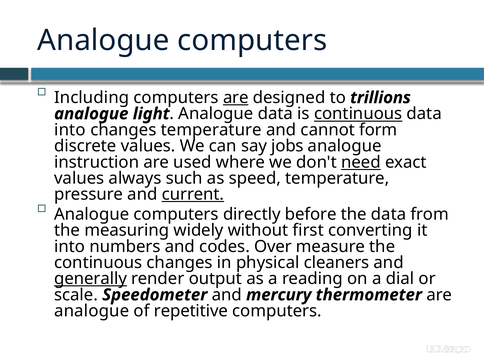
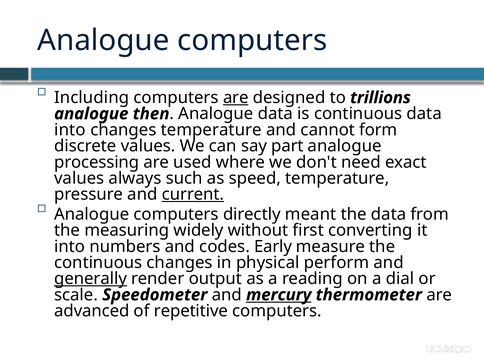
light: light -> then (151, 114)
continuous underline: present -> none (358, 114)
jobs: jobs -> part (287, 146)
instruction: instruction -> processing (97, 162)
need underline: present -> none (361, 162)
before: before -> meant (311, 214)
Over: Over -> Early (273, 246)
cleaners: cleaners -> perform (337, 263)
mercury underline: none -> present (279, 295)
analogue: analogue -> advanced (92, 311)
